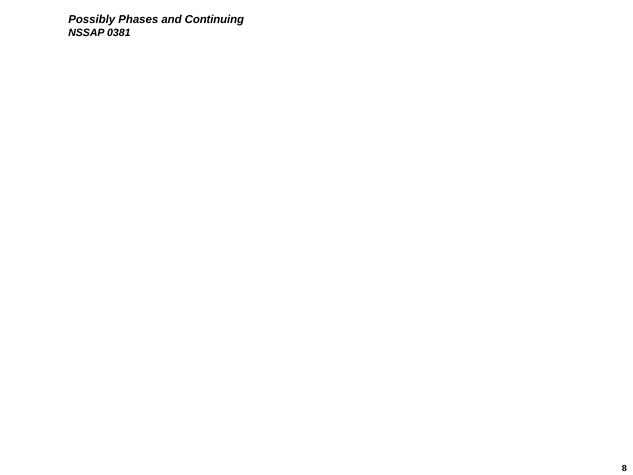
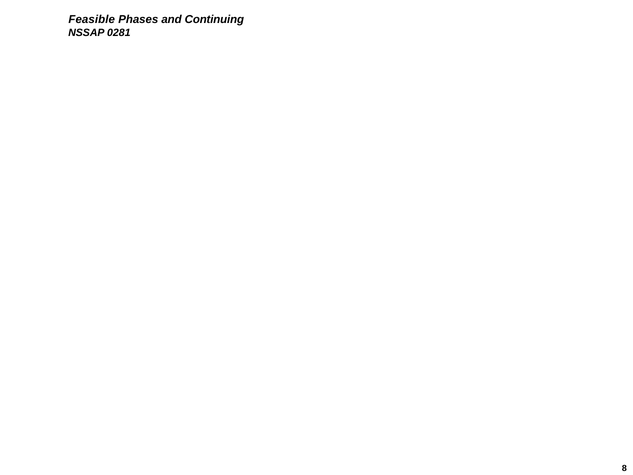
Possibly: Possibly -> Feasible (92, 19)
0381: 0381 -> 0281 (119, 33)
